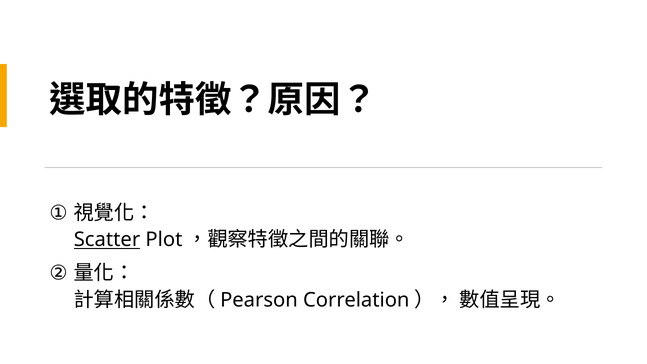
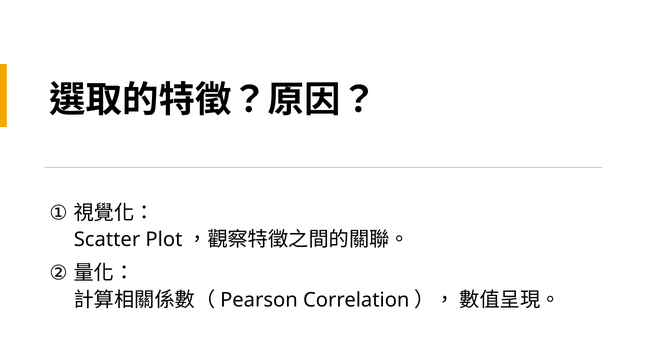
Scatter underline: present -> none (107, 240)
